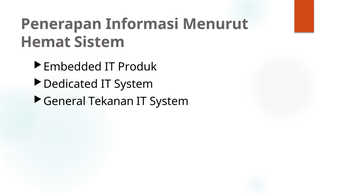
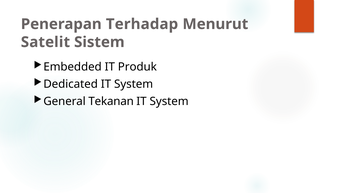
Informasi: Informasi -> Terhadap (142, 24)
Hemat: Hemat -> Satelit (45, 42)
